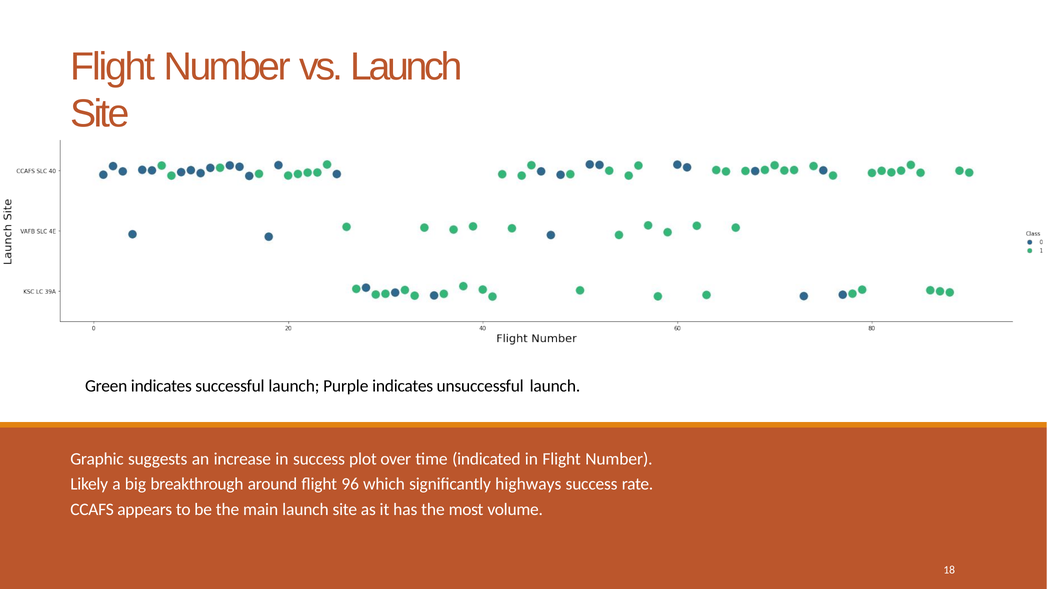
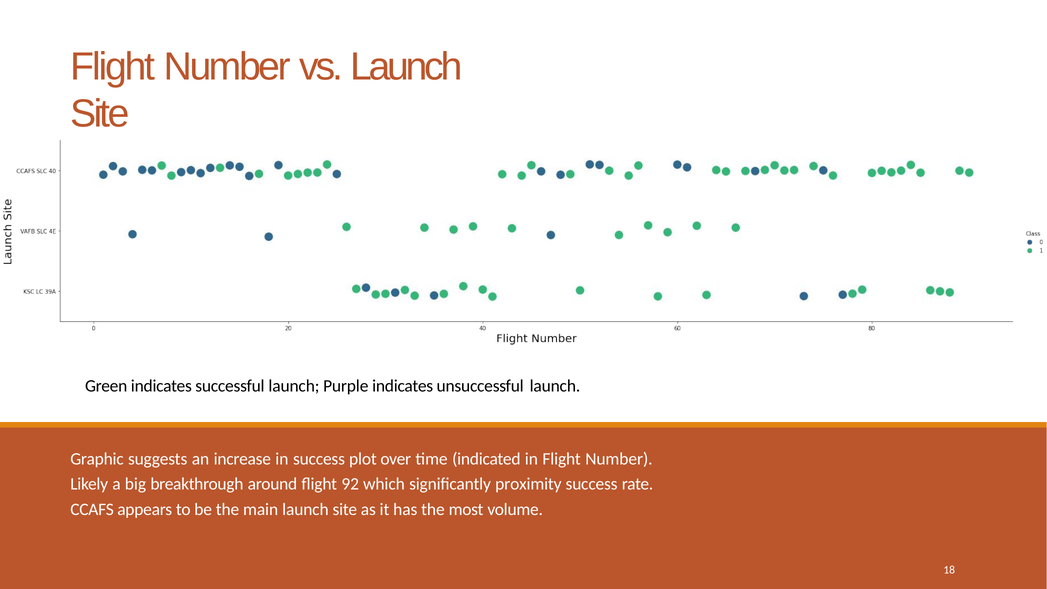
96: 96 -> 92 (350, 484)
highways: highways -> proximity (528, 484)
